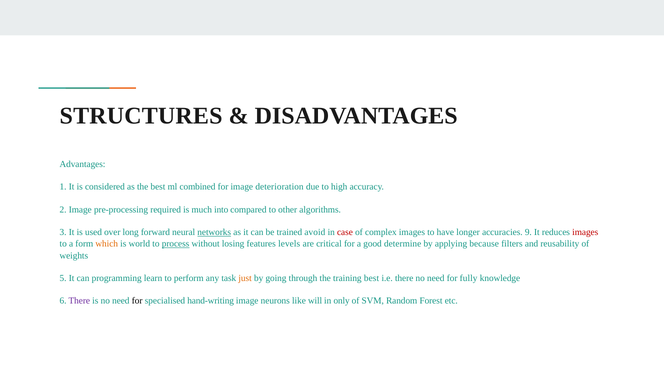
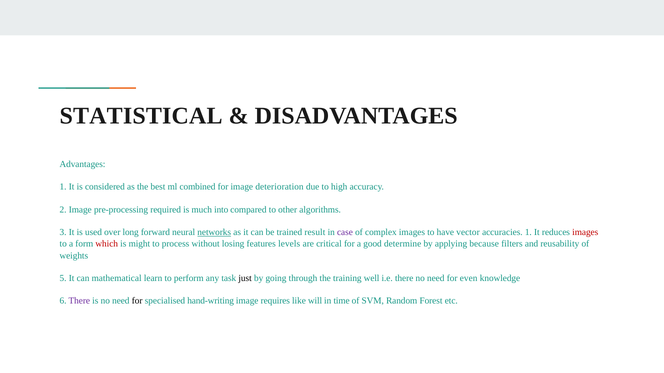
STRUCTURES: STRUCTURES -> STATISTICAL (141, 116)
avoid: avoid -> result (315, 232)
case colour: red -> purple (345, 232)
longer: longer -> vector (468, 232)
accuracies 9: 9 -> 1 (528, 232)
which colour: orange -> red (107, 244)
world: world -> might (139, 244)
process underline: present -> none (176, 244)
programming: programming -> mathematical (117, 279)
just colour: orange -> black (245, 279)
training best: best -> well (372, 279)
fully: fully -> even (469, 279)
neurons: neurons -> requires (275, 301)
only: only -> time (342, 301)
